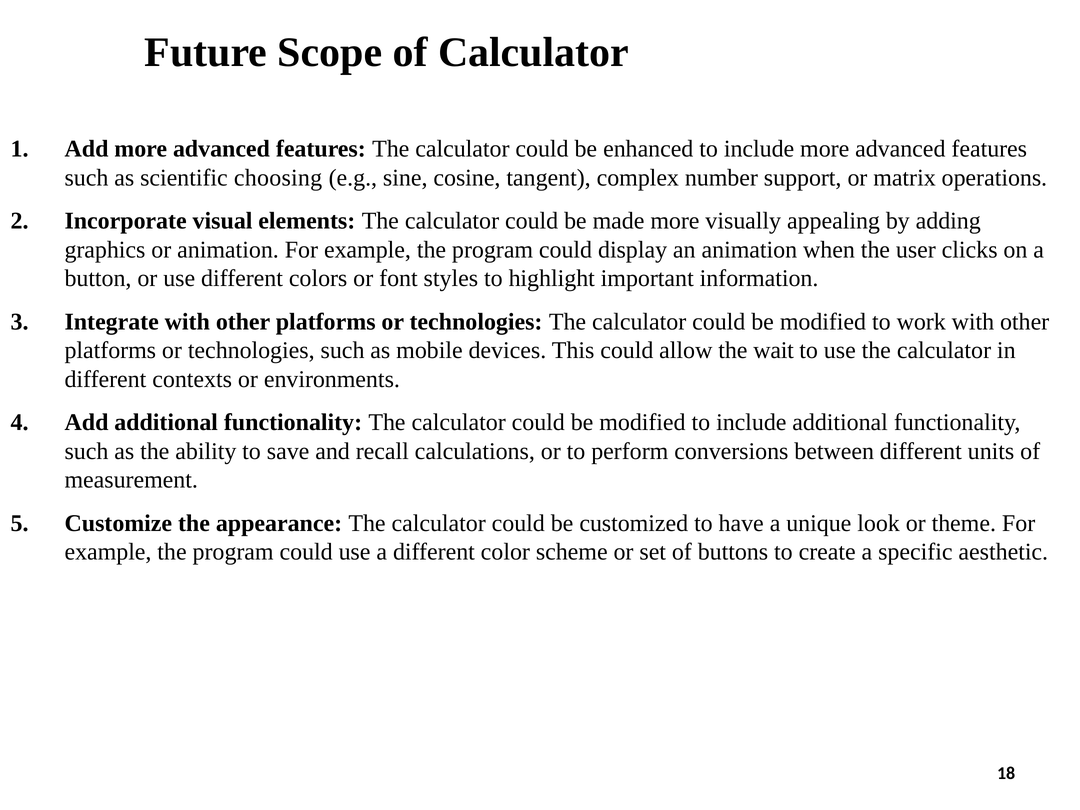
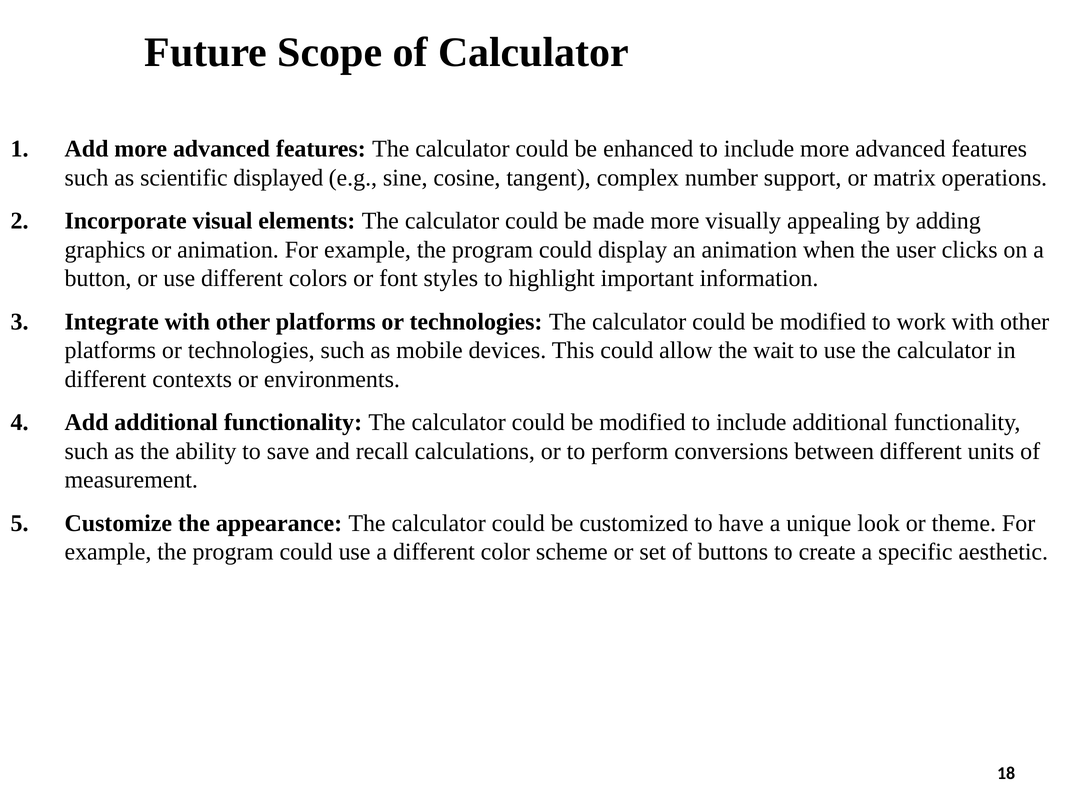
choosing: choosing -> displayed (278, 178)
